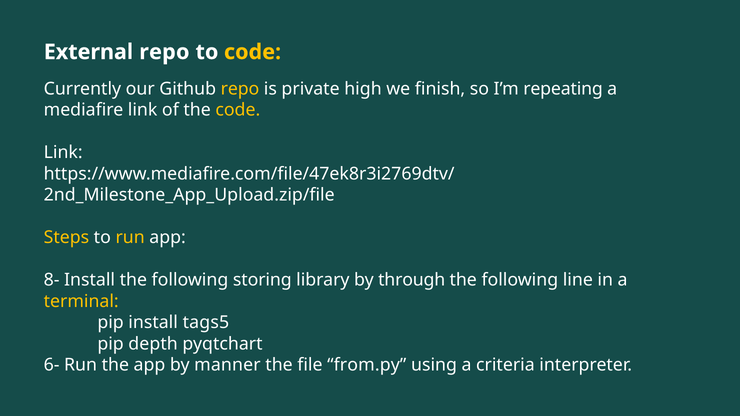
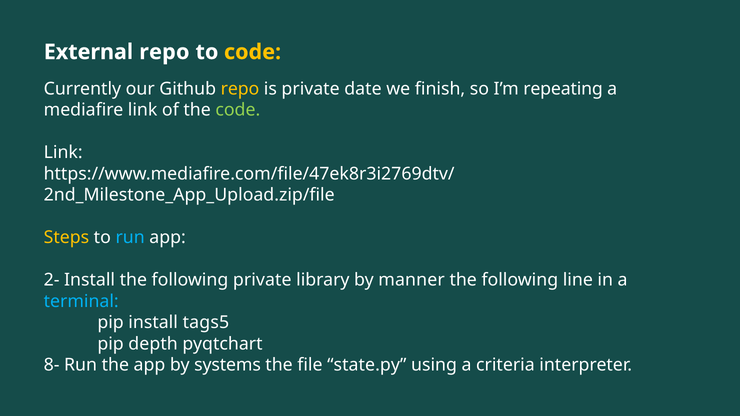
high: high -> date (363, 89)
code colour: yellow -> light green (238, 110)
run colour: yellow -> light blue (130, 238)
8-: 8- -> 2- (52, 280)
following storing: storing -> private (262, 280)
through: through -> manner (412, 280)
terminal colour: yellow -> light blue (81, 301)
6-: 6- -> 8- (52, 365)
manner: manner -> systems (228, 365)
from.py: from.py -> state.py (367, 365)
